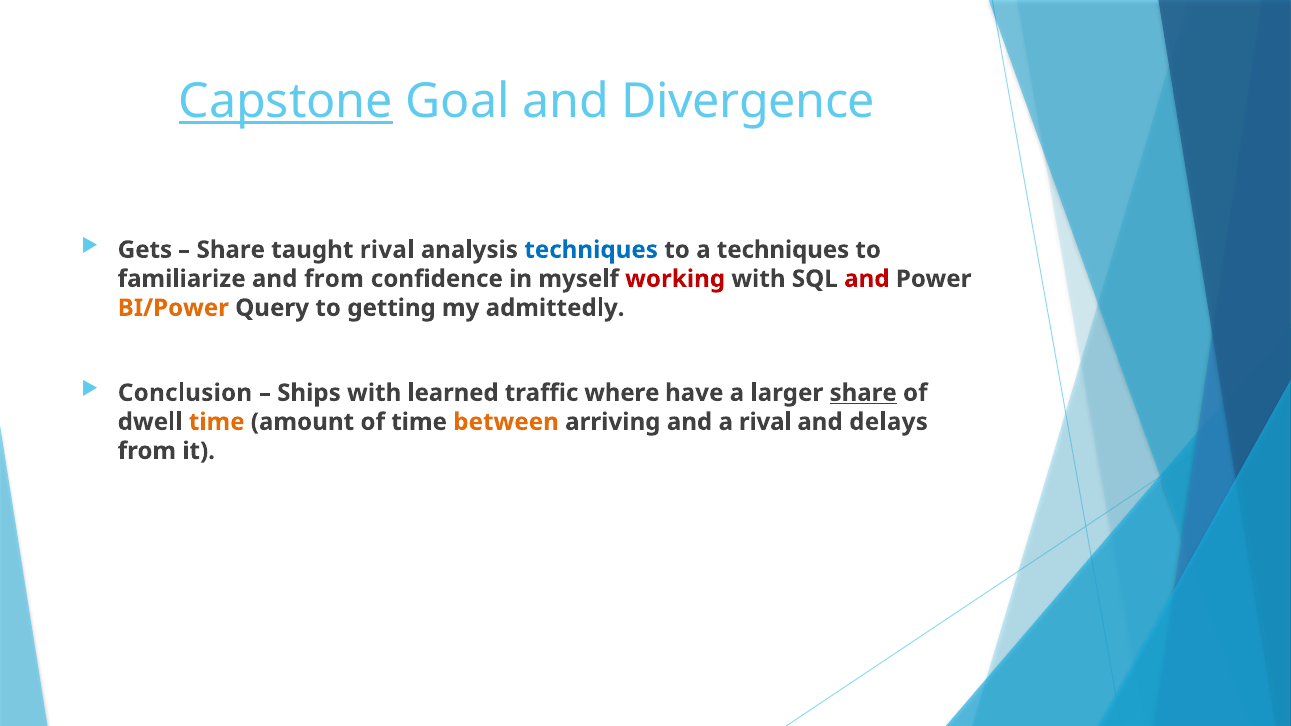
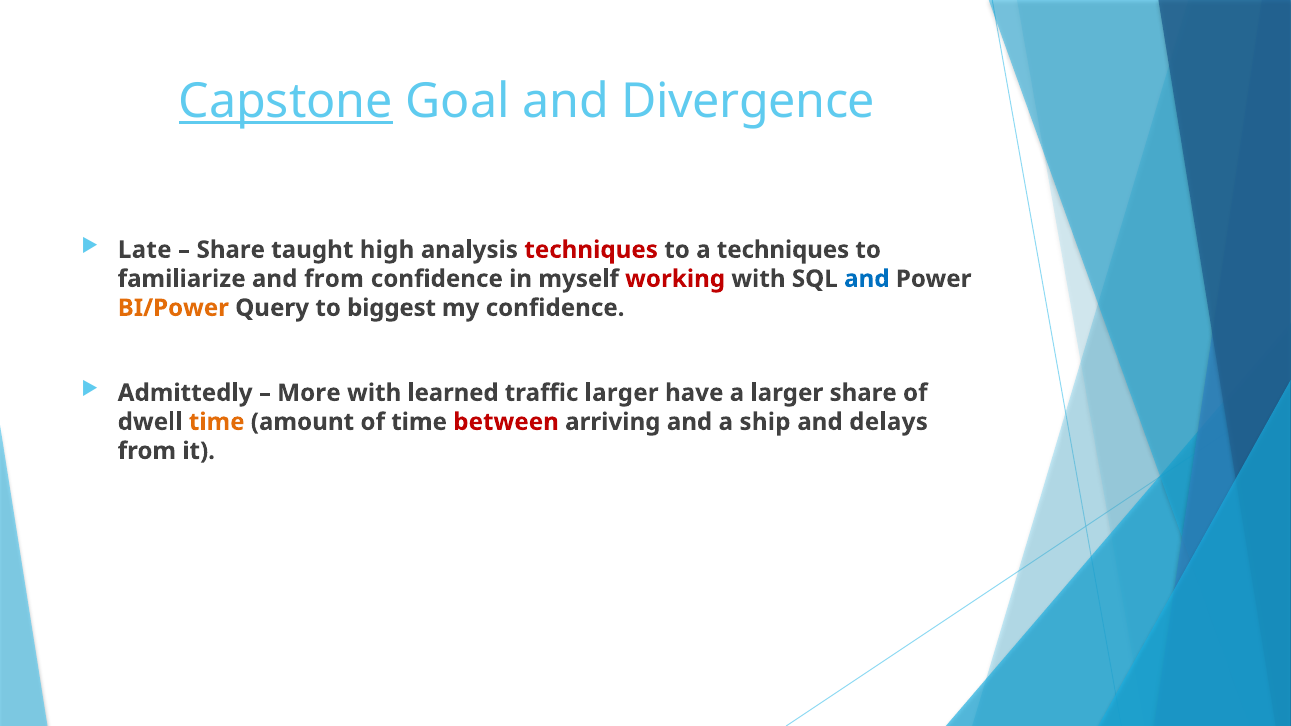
Gets: Gets -> Late (145, 250)
taught rival: rival -> high (387, 250)
techniques colour: blue -> red (591, 250)
and colour: red -> blue (867, 279)
getting: getting -> biggest (392, 308)
my admittedly: admittedly -> confidence (555, 308)
Conclusion: Conclusion -> Admittedly (185, 393)
Ships: Ships -> More (309, 393)
traffic where: where -> larger (622, 393)
share underline: present -> none (863, 393)
between colour: orange -> red (506, 422)
a rival: rival -> ship (765, 422)
